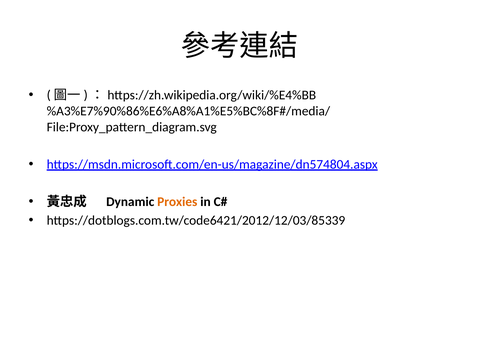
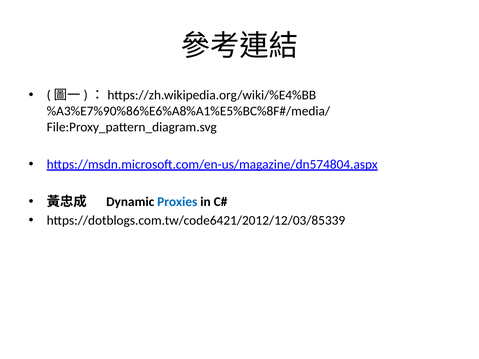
Proxies colour: orange -> blue (177, 202)
